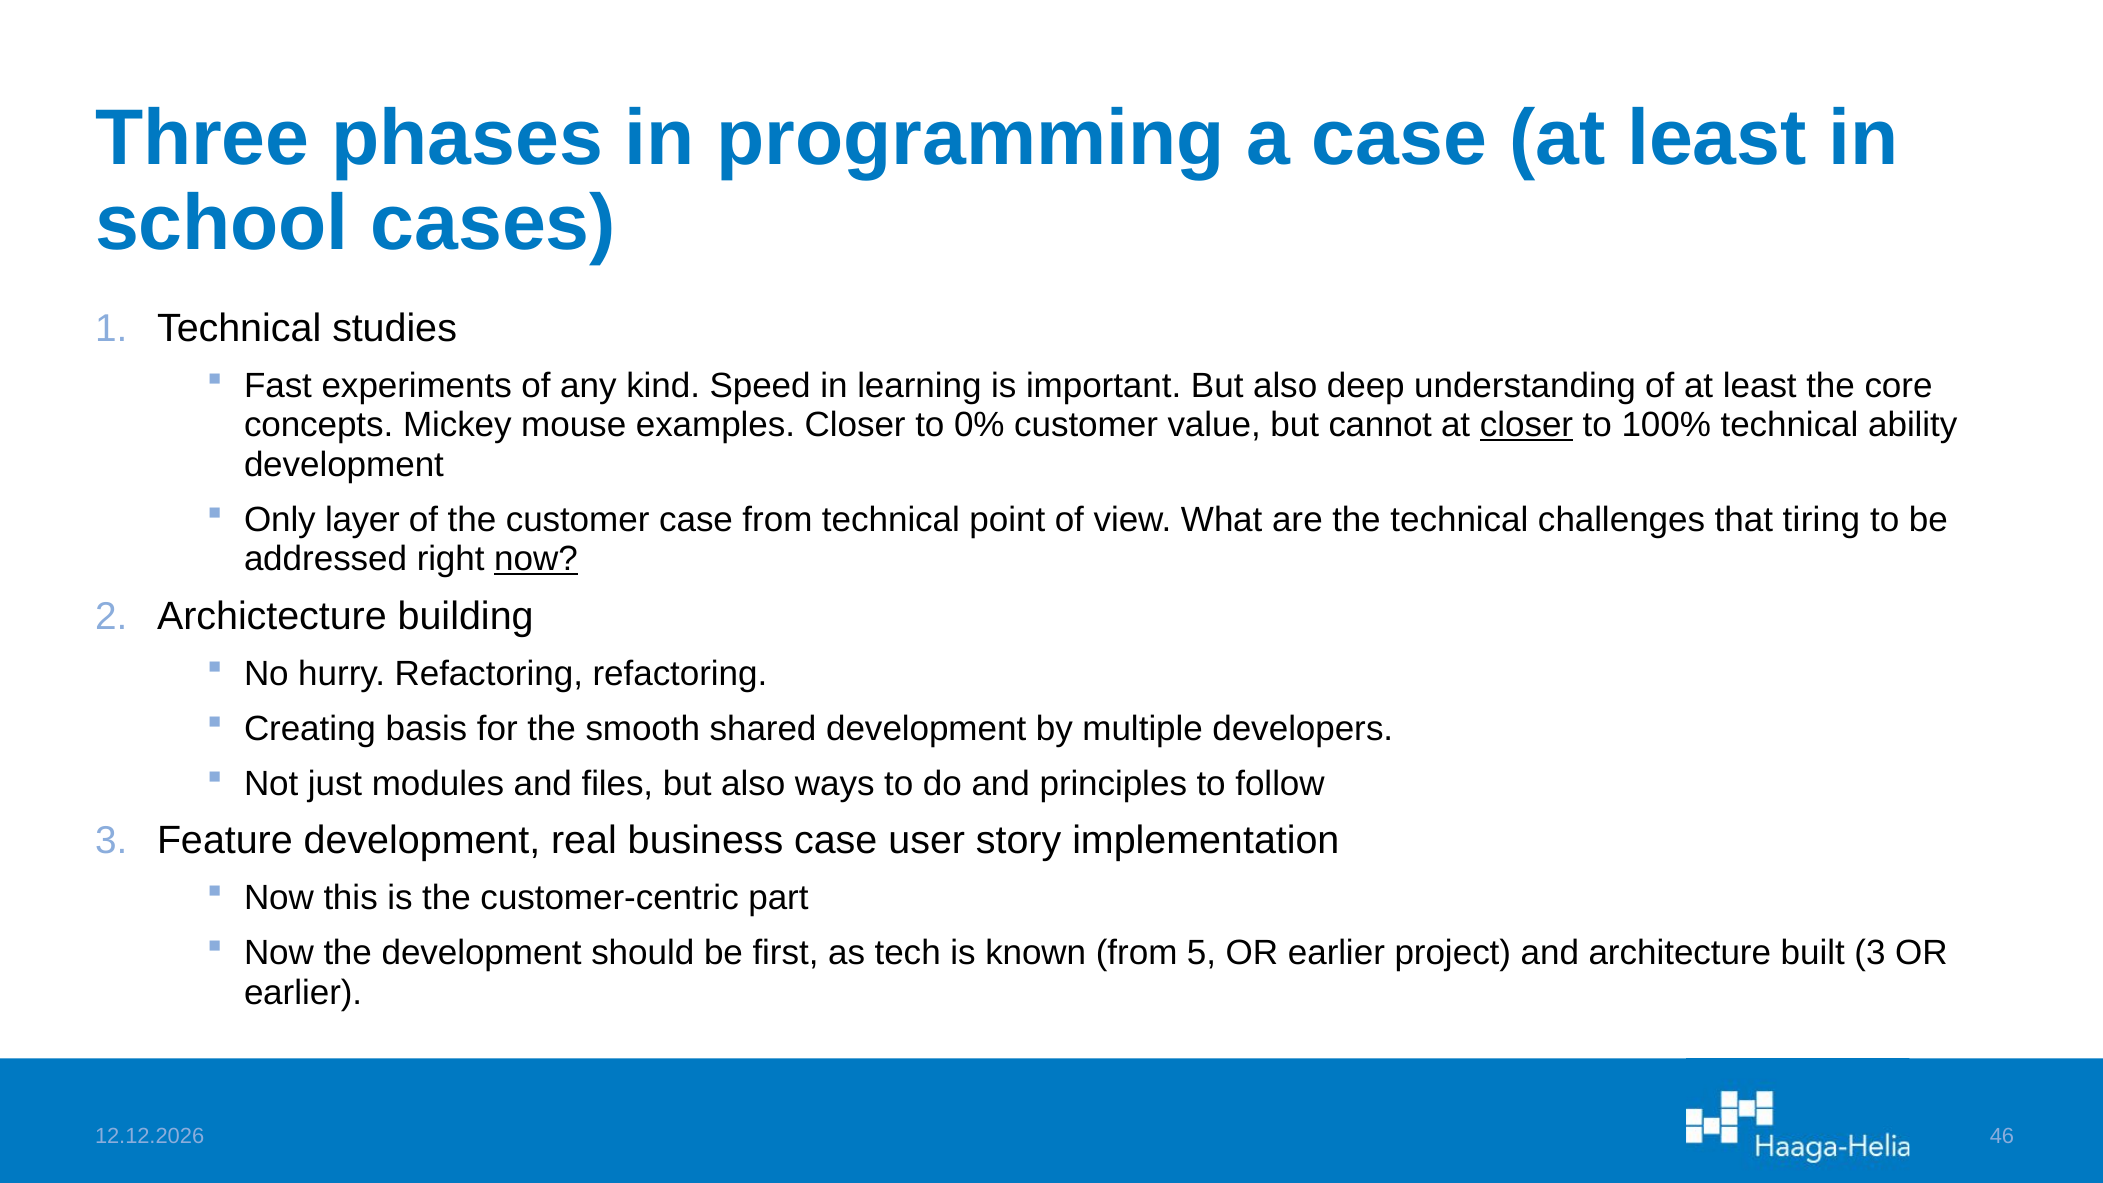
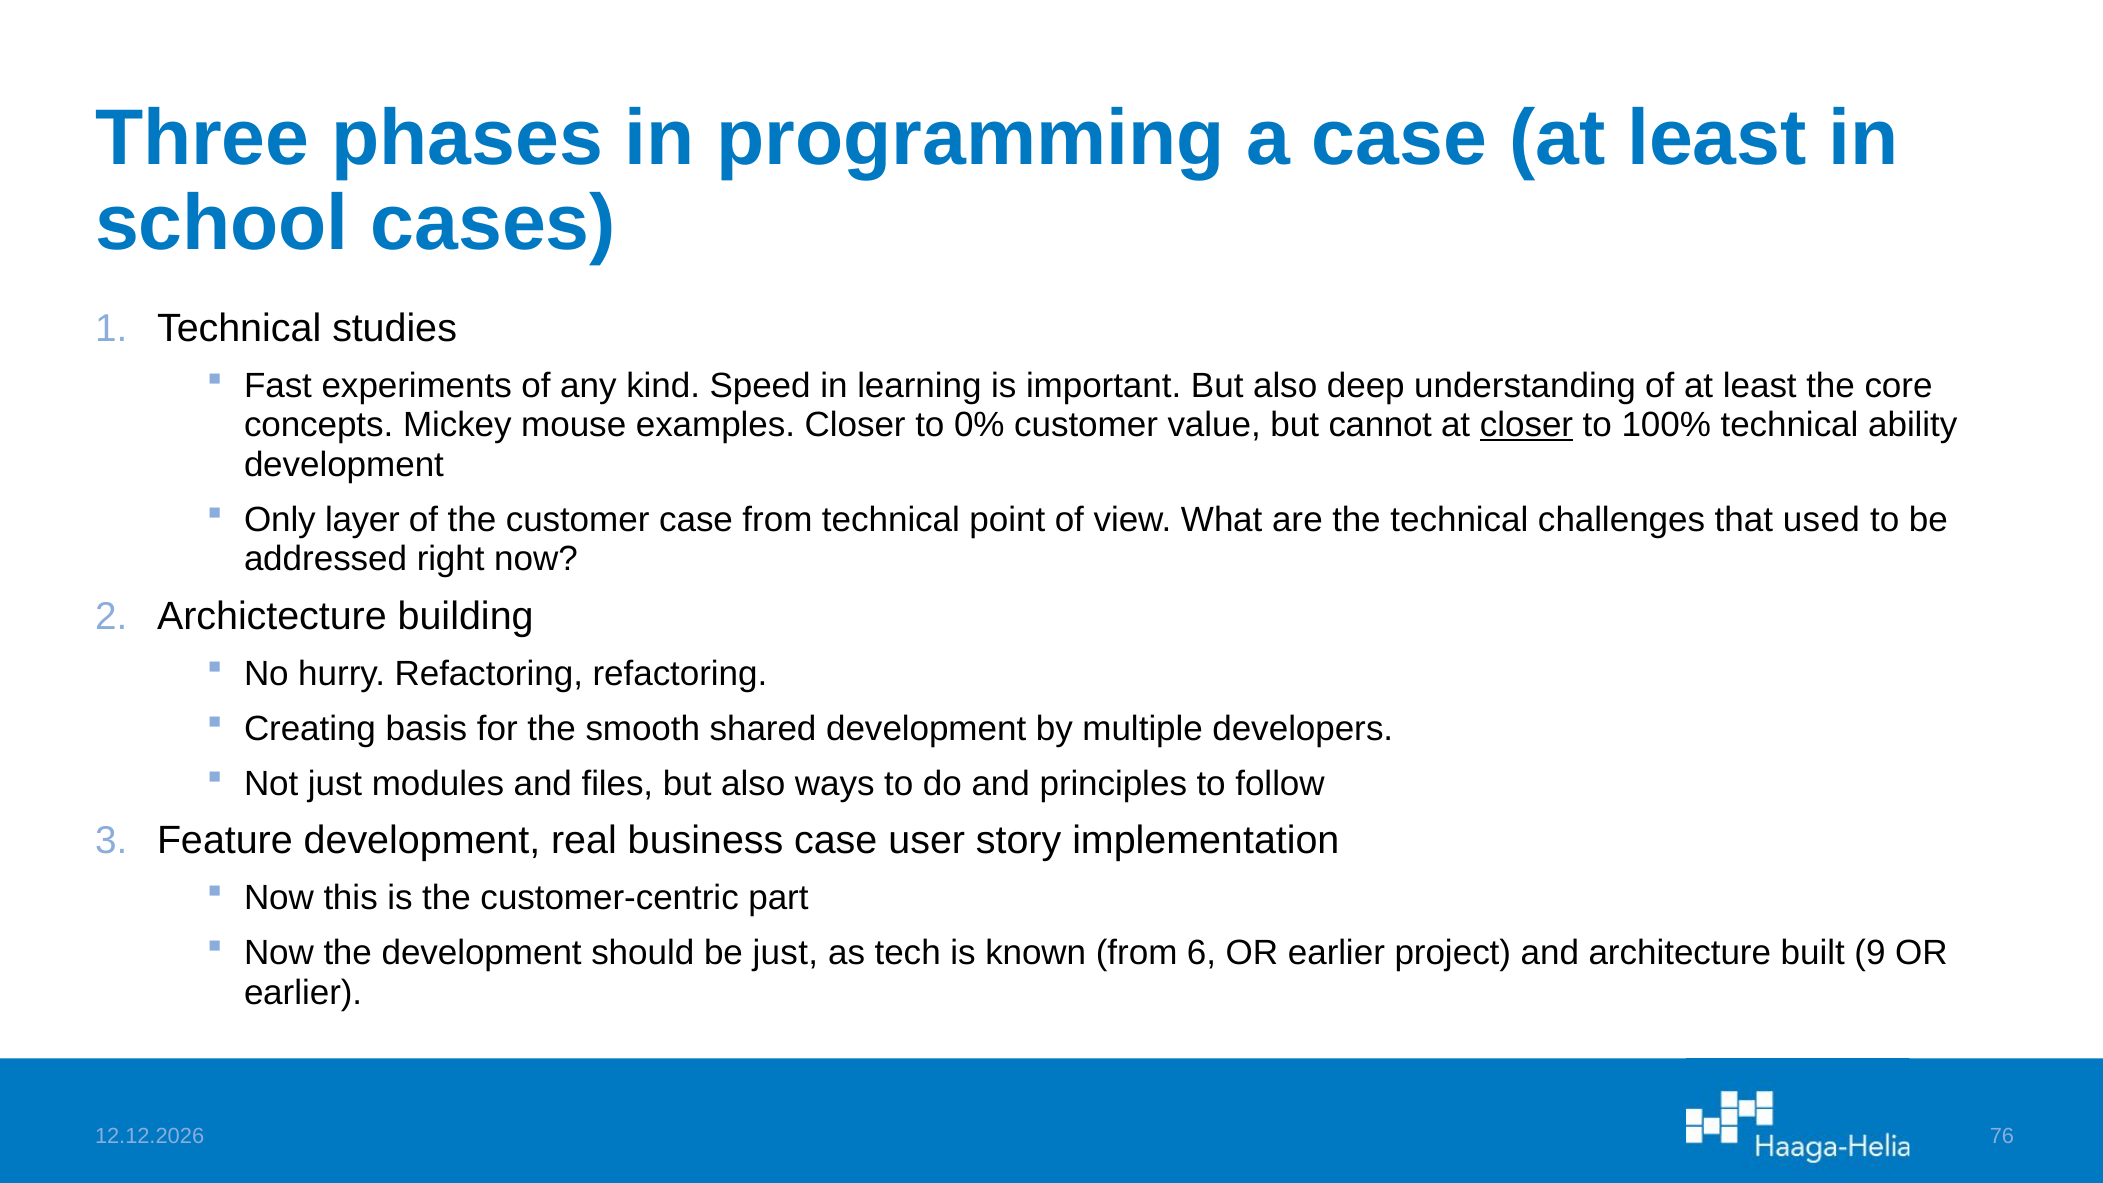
tiring: tiring -> used (1821, 520)
now underline: present -> none (536, 559)
be first: first -> just (785, 953)
5: 5 -> 6 (1201, 953)
built 3: 3 -> 9 (1870, 953)
46: 46 -> 76 (2002, 1136)
